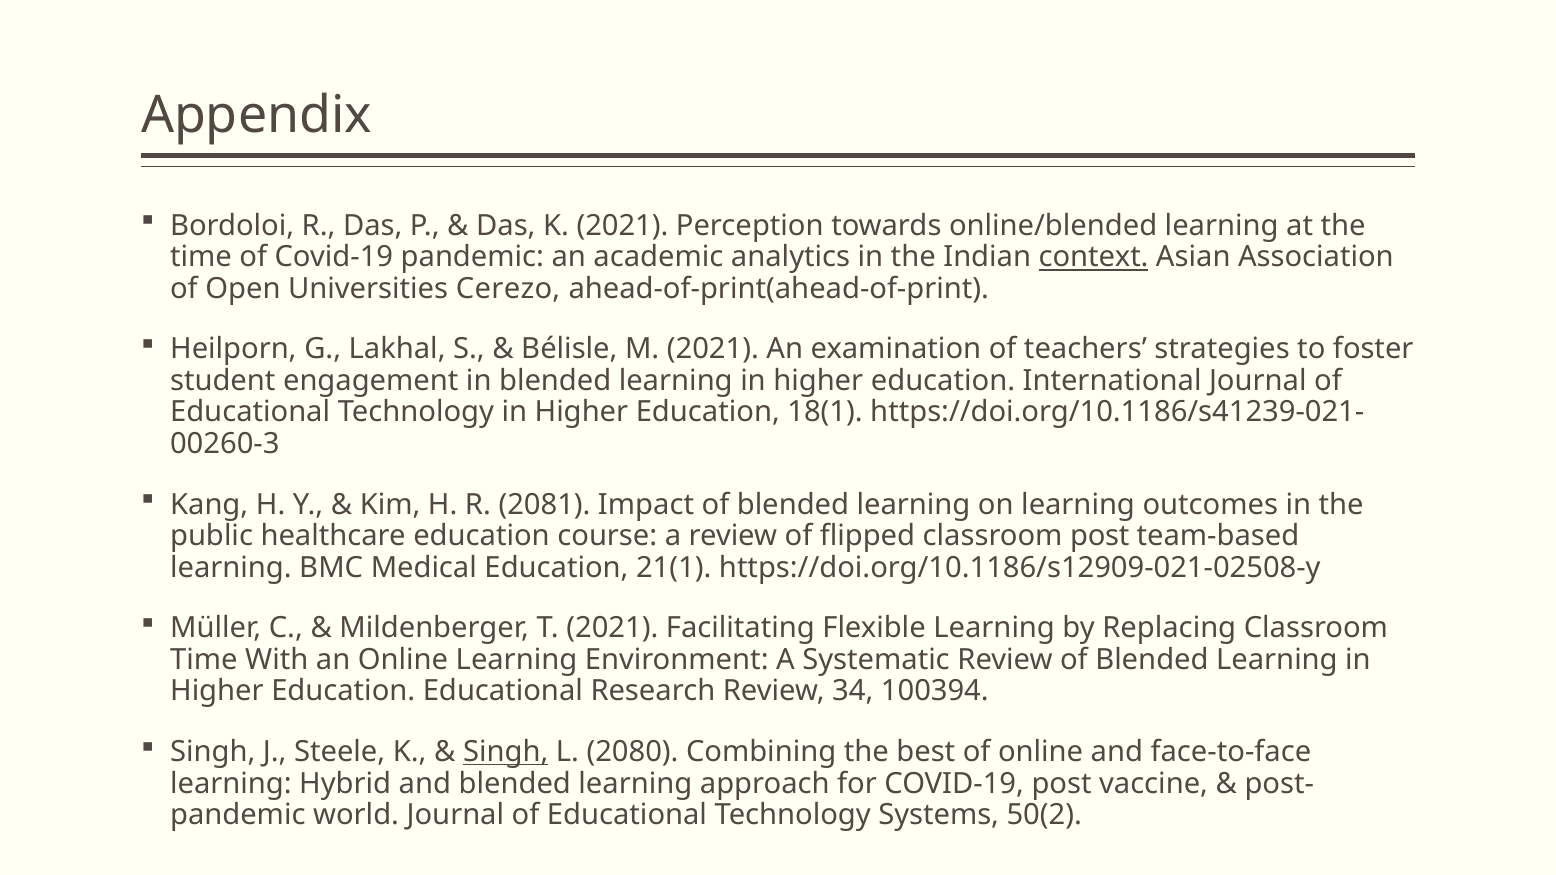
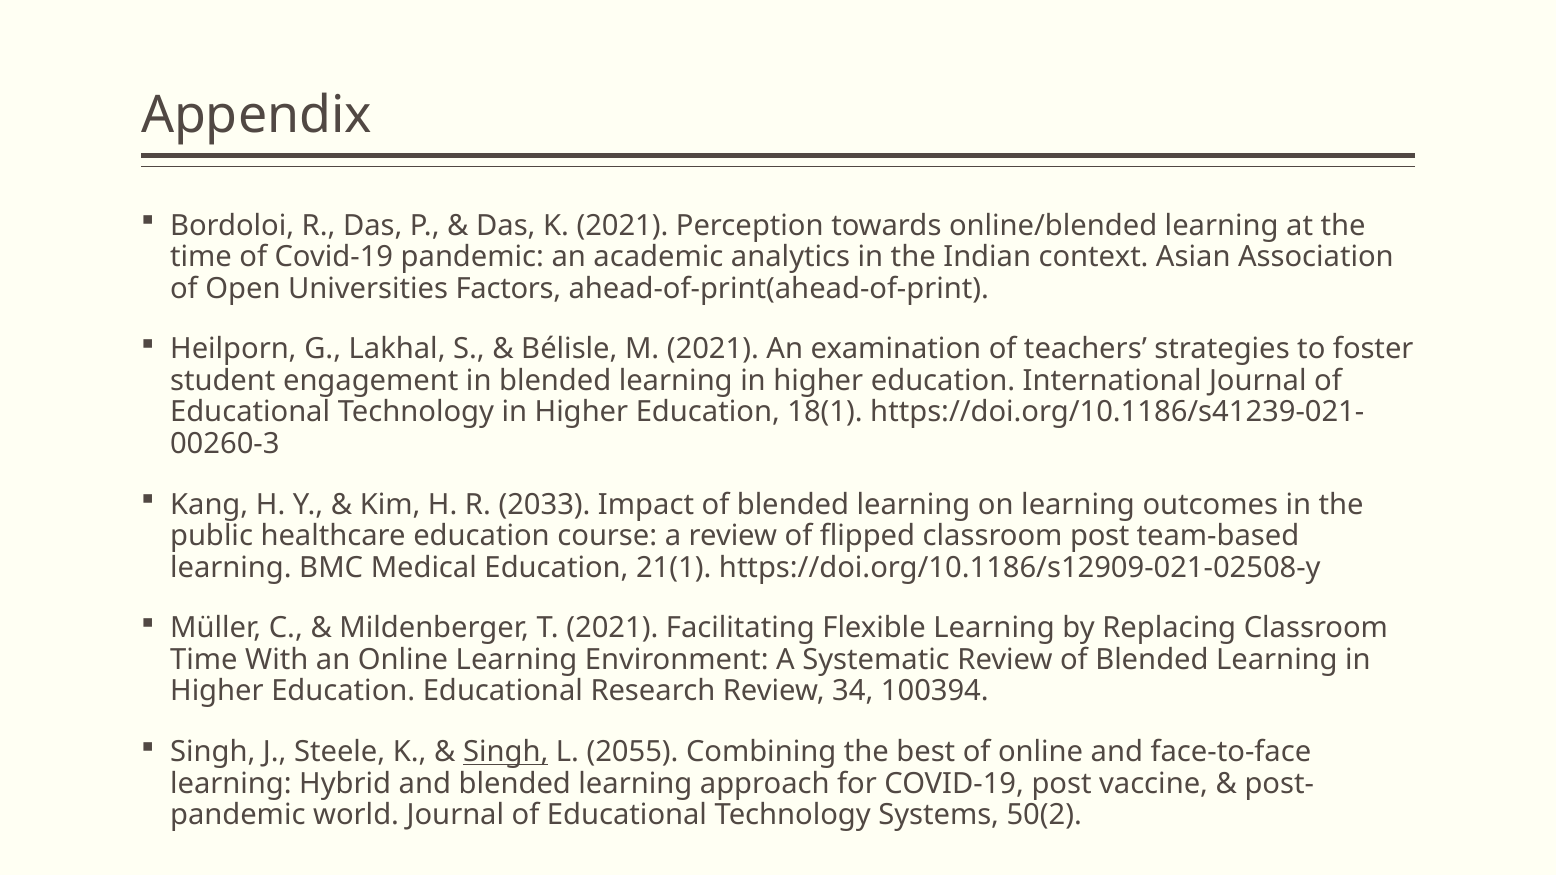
context underline: present -> none (1094, 257)
Cerezo: Cerezo -> Factors (508, 289)
2081: 2081 -> 2033 (545, 505)
2080: 2080 -> 2055 (633, 752)
